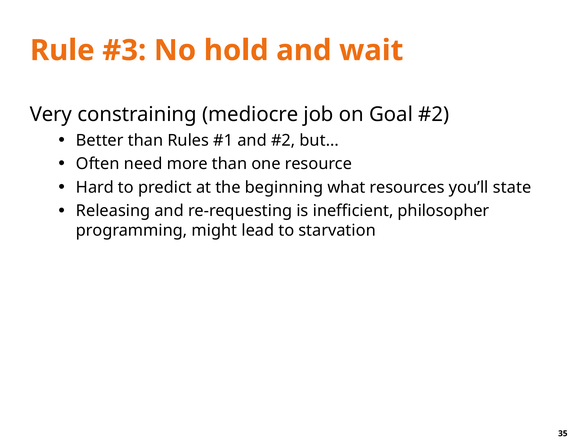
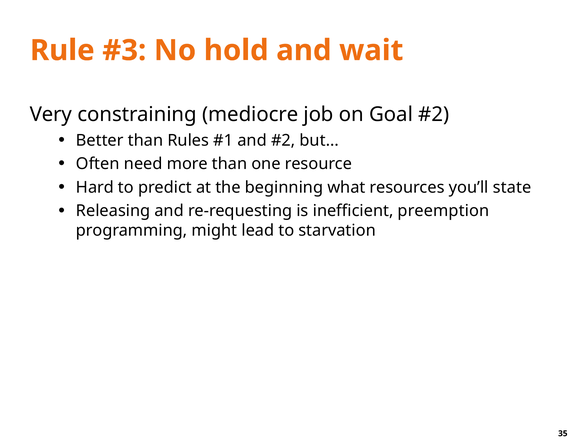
philosopher: philosopher -> preemption (443, 211)
